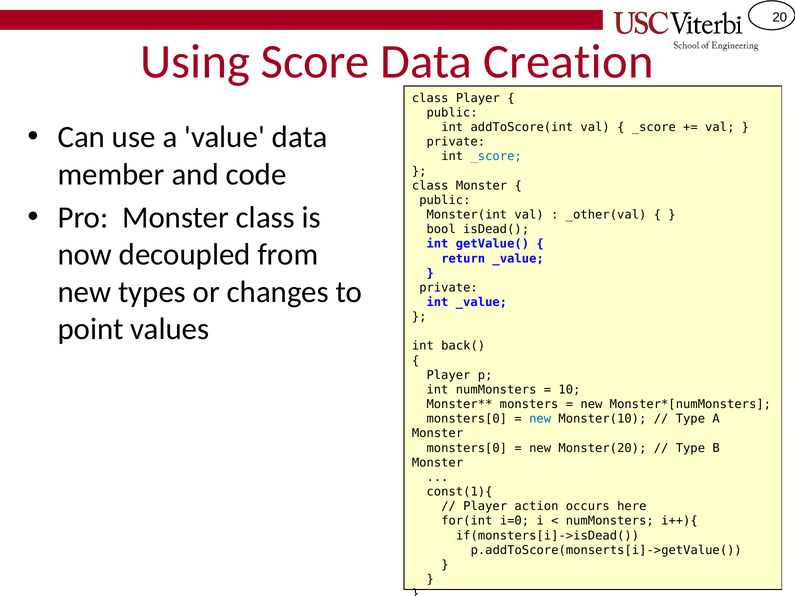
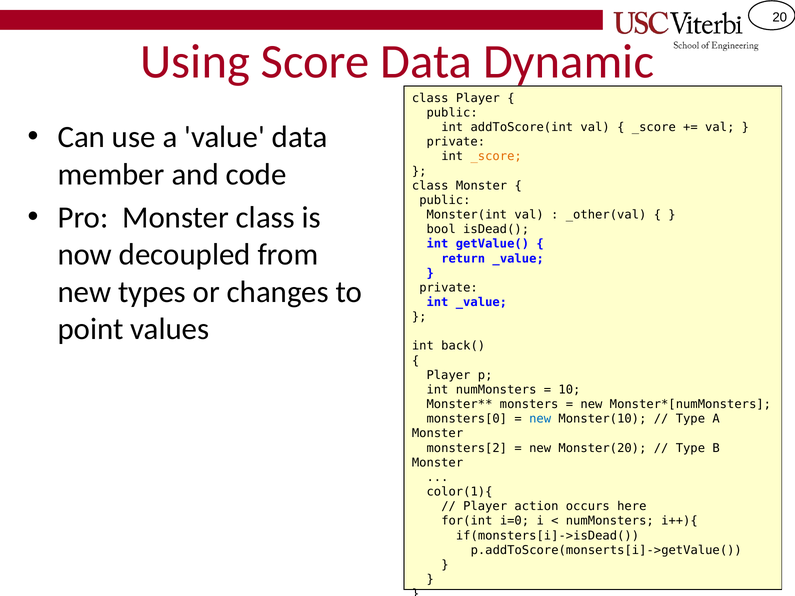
Creation: Creation -> Dynamic (569, 62)
_score colour: blue -> orange (496, 157)
monsters[0: monsters[0 -> monsters[2 (467, 448)
const(1){: const(1){ -> color(1){ (460, 492)
